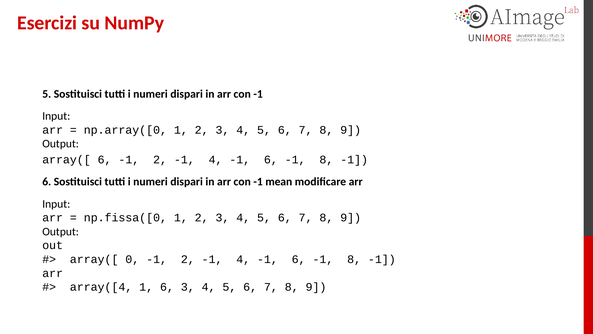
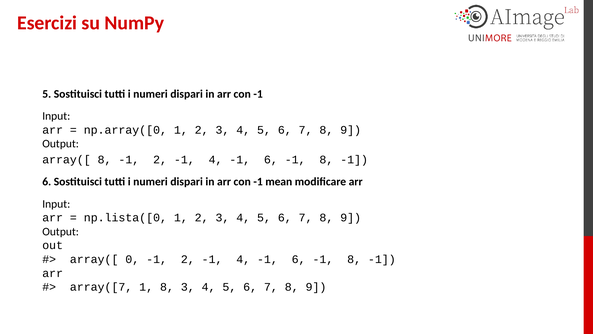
array([ 6: 6 -> 8 (105, 160)
np.fissa([0: np.fissa([0 -> np.lista([0 (125, 218)
array([4: array([4 -> array([7 (101, 287)
1 6: 6 -> 8 (167, 287)
